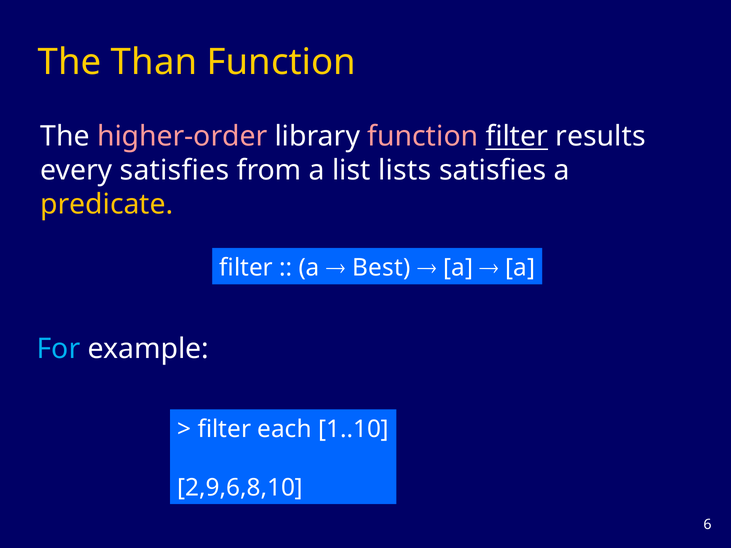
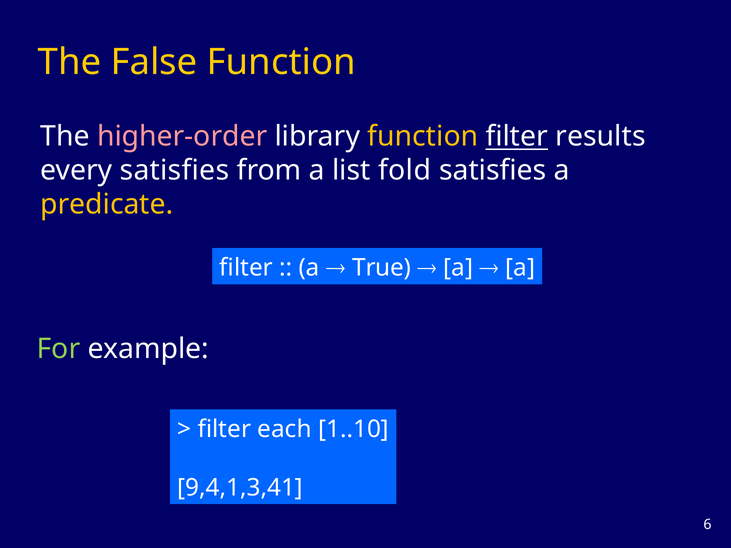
Than: Than -> False (154, 62)
function colour: pink -> yellow (423, 136)
lists: lists -> fold (405, 171)
Best: Best -> True (382, 268)
For colour: light blue -> light green (59, 349)
2,9,6,8,10: 2,9,6,8,10 -> 9,4,1,3,41 (240, 488)
